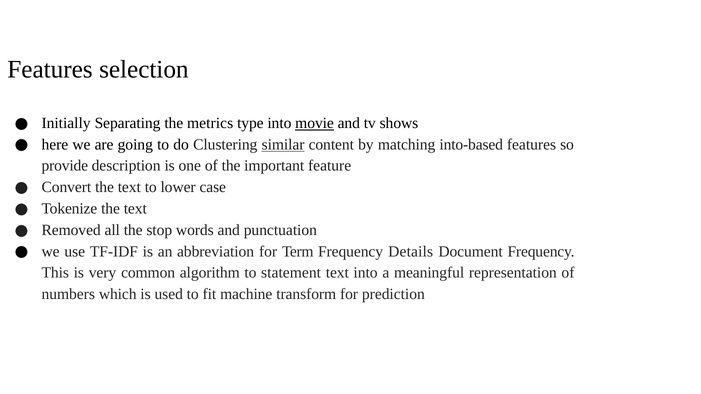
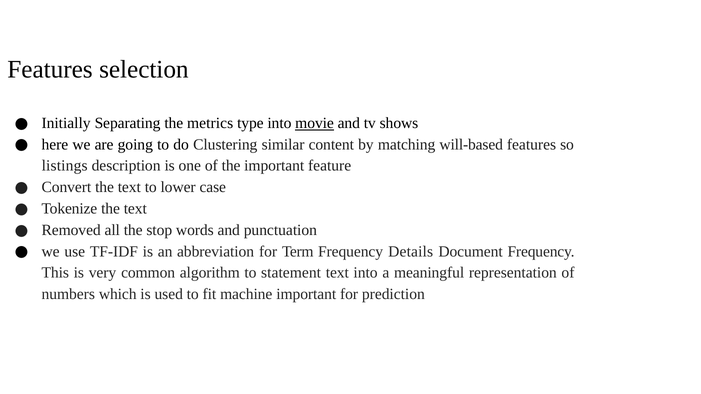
similar underline: present -> none (283, 145)
into-based: into-based -> will-based (471, 145)
provide: provide -> listings (65, 166)
machine transform: transform -> important (306, 294)
